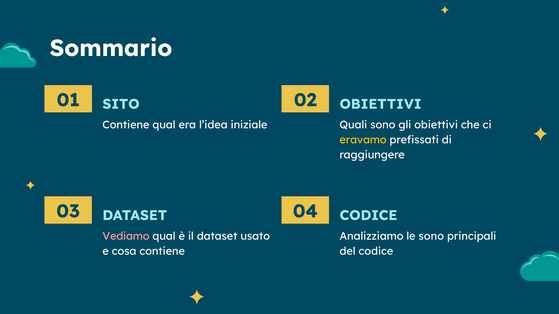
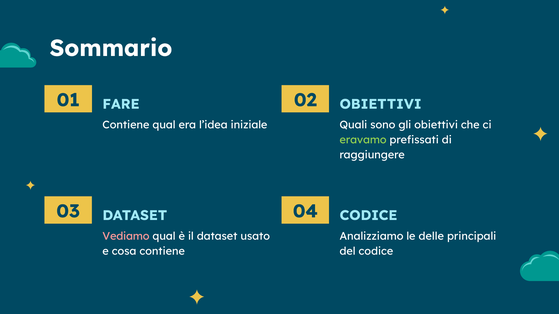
SITO: SITO -> FARE (121, 104)
eravamo colour: yellow -> light green (363, 140)
le sono: sono -> delle (431, 237)
